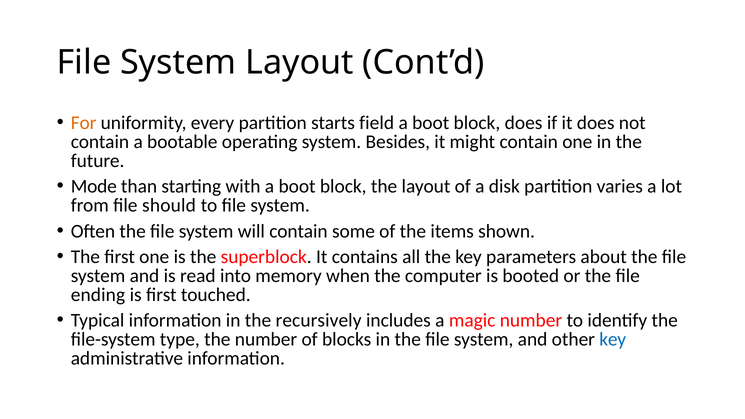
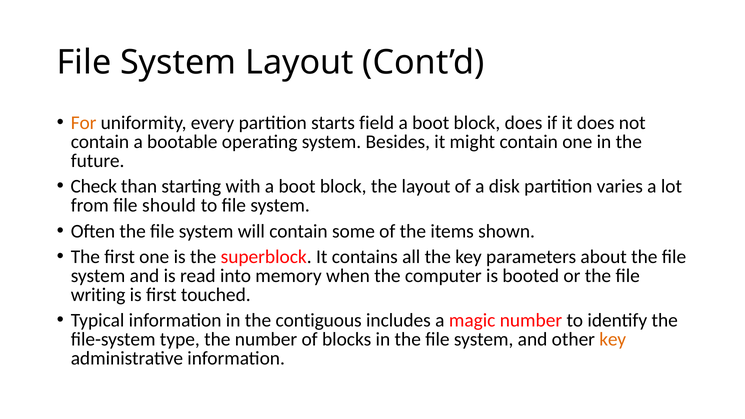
Mode: Mode -> Check (94, 187)
ending: ending -> writing (98, 295)
recursively: recursively -> contiguous (319, 321)
key colour: blue -> orange (613, 339)
